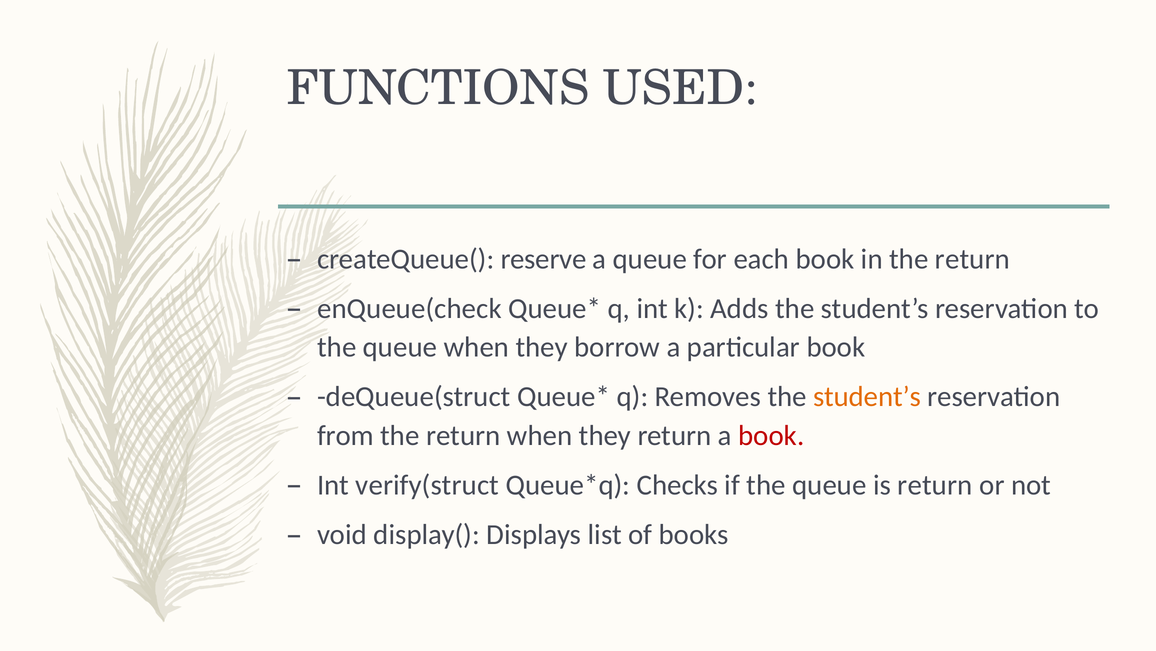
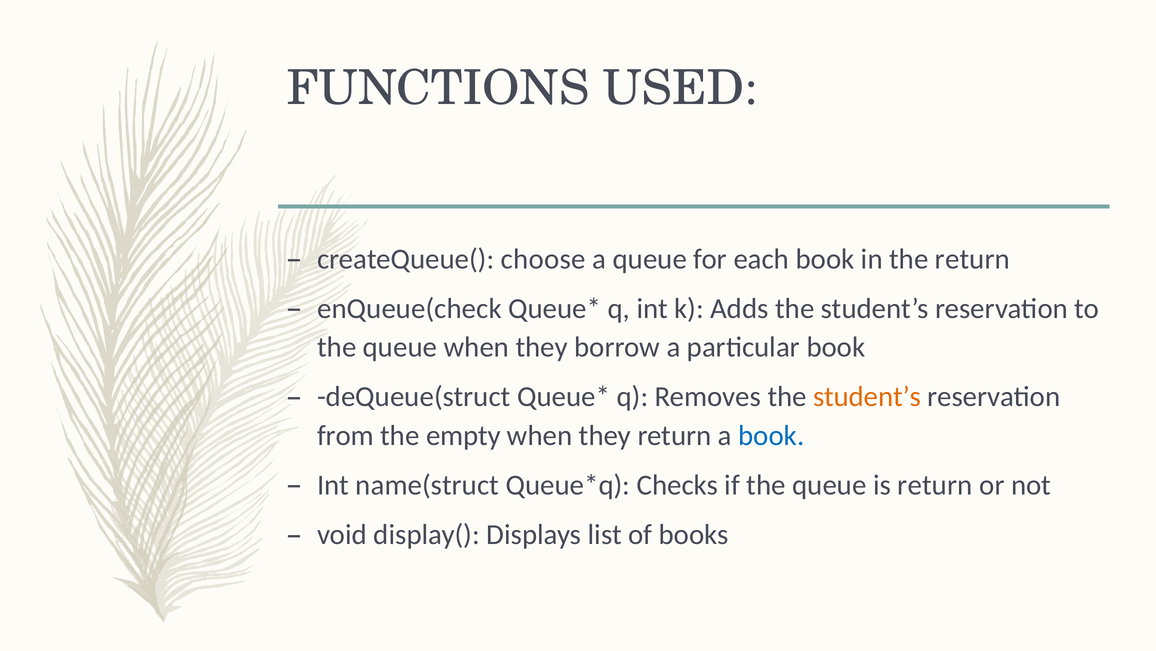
reserve: reserve -> choose (543, 259)
from the return: return -> empty (463, 435)
book colour: red -> blue (771, 435)
verify(struct: verify(struct -> name(struct (427, 485)
